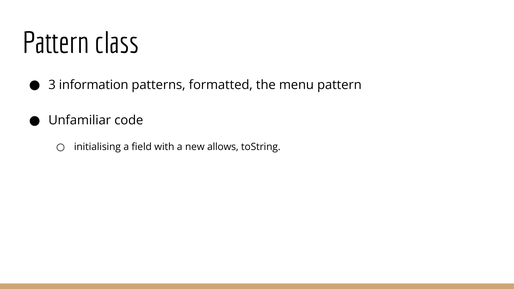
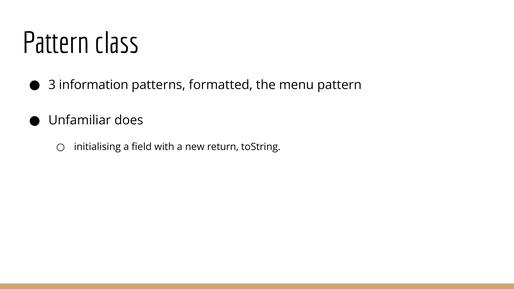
code: code -> does (129, 120)
allows: allows -> return (223, 147)
